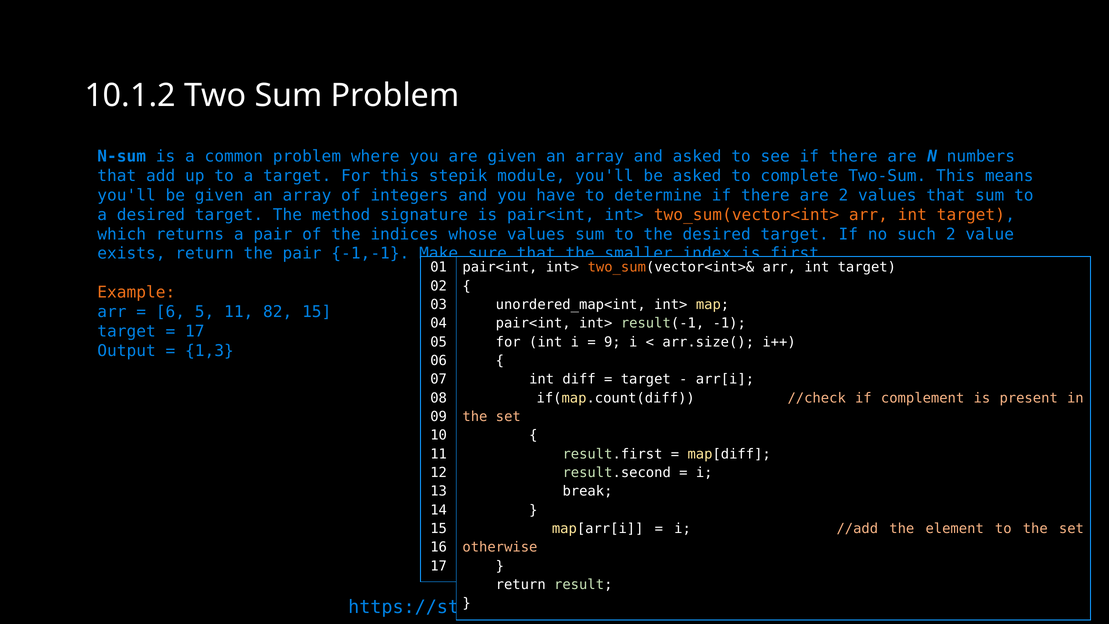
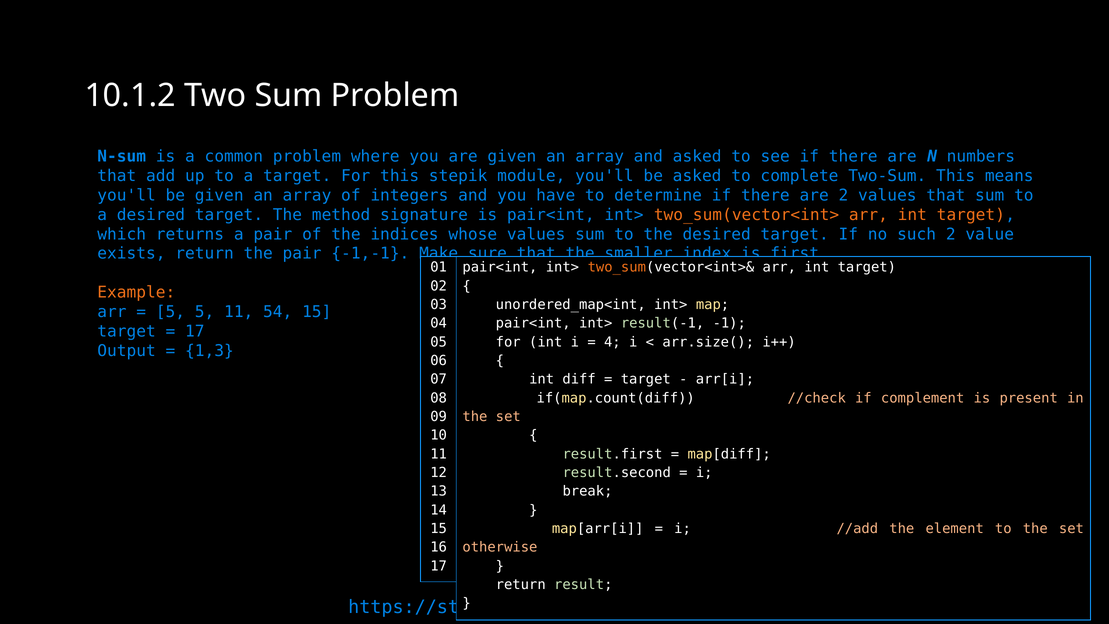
6: 6 -> 5 (170, 312)
82: 82 -> 54 (278, 312)
9: 9 -> 4 (612, 342)
